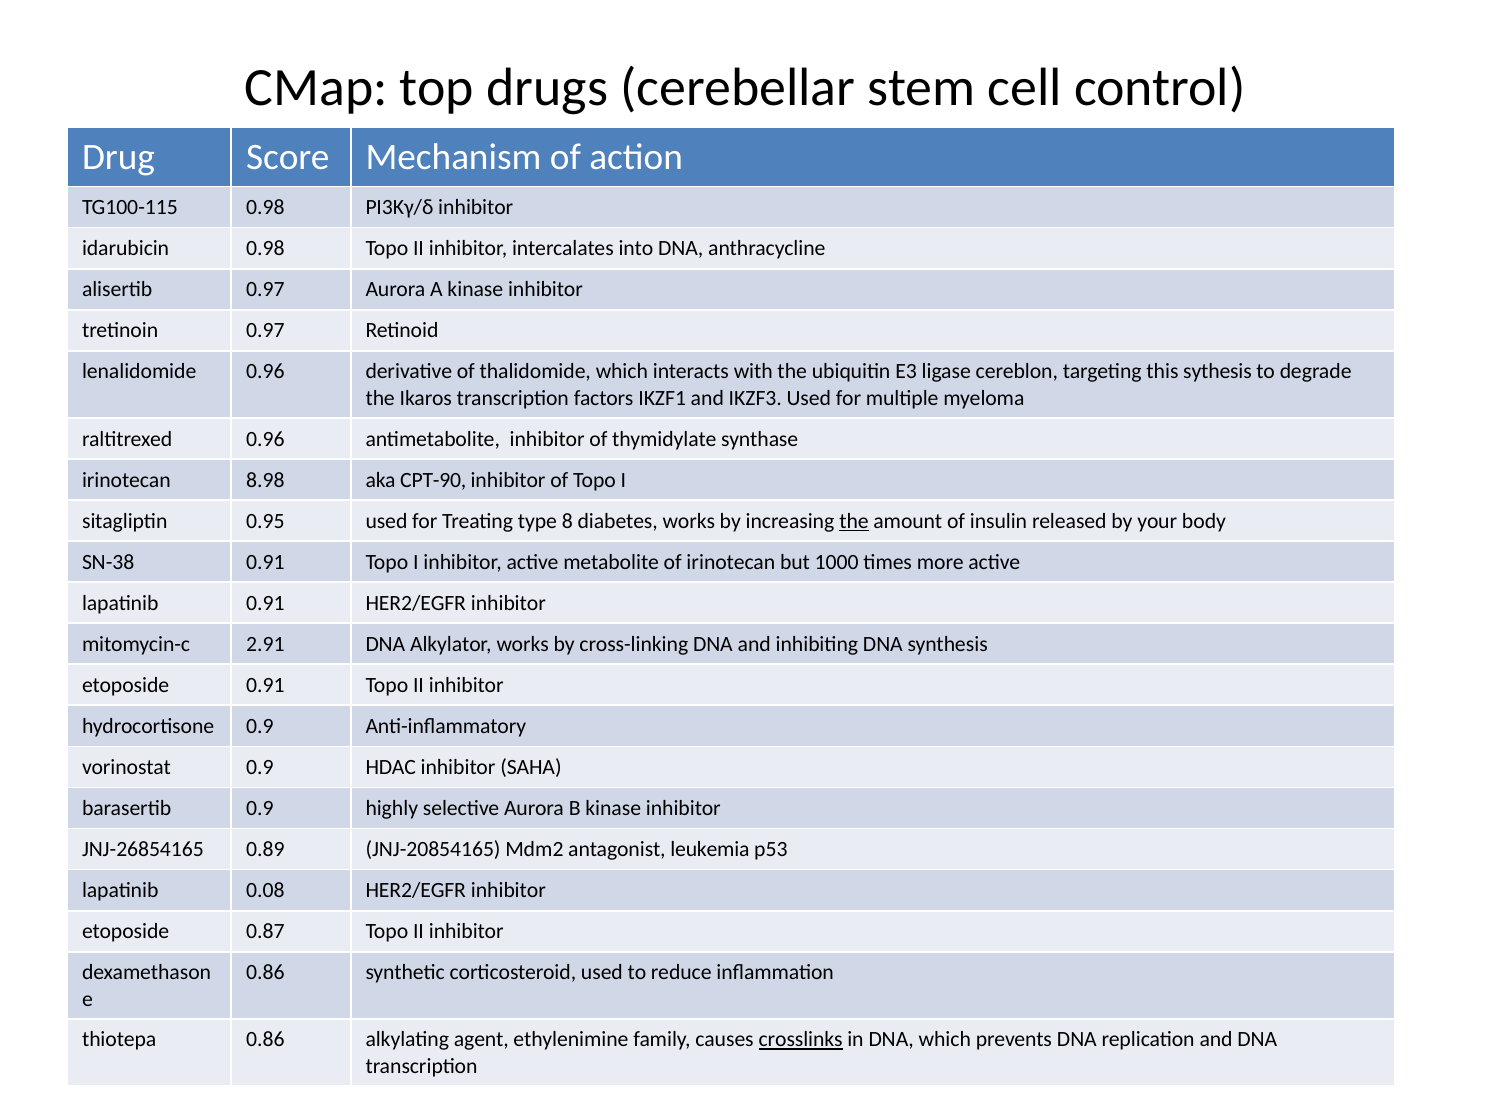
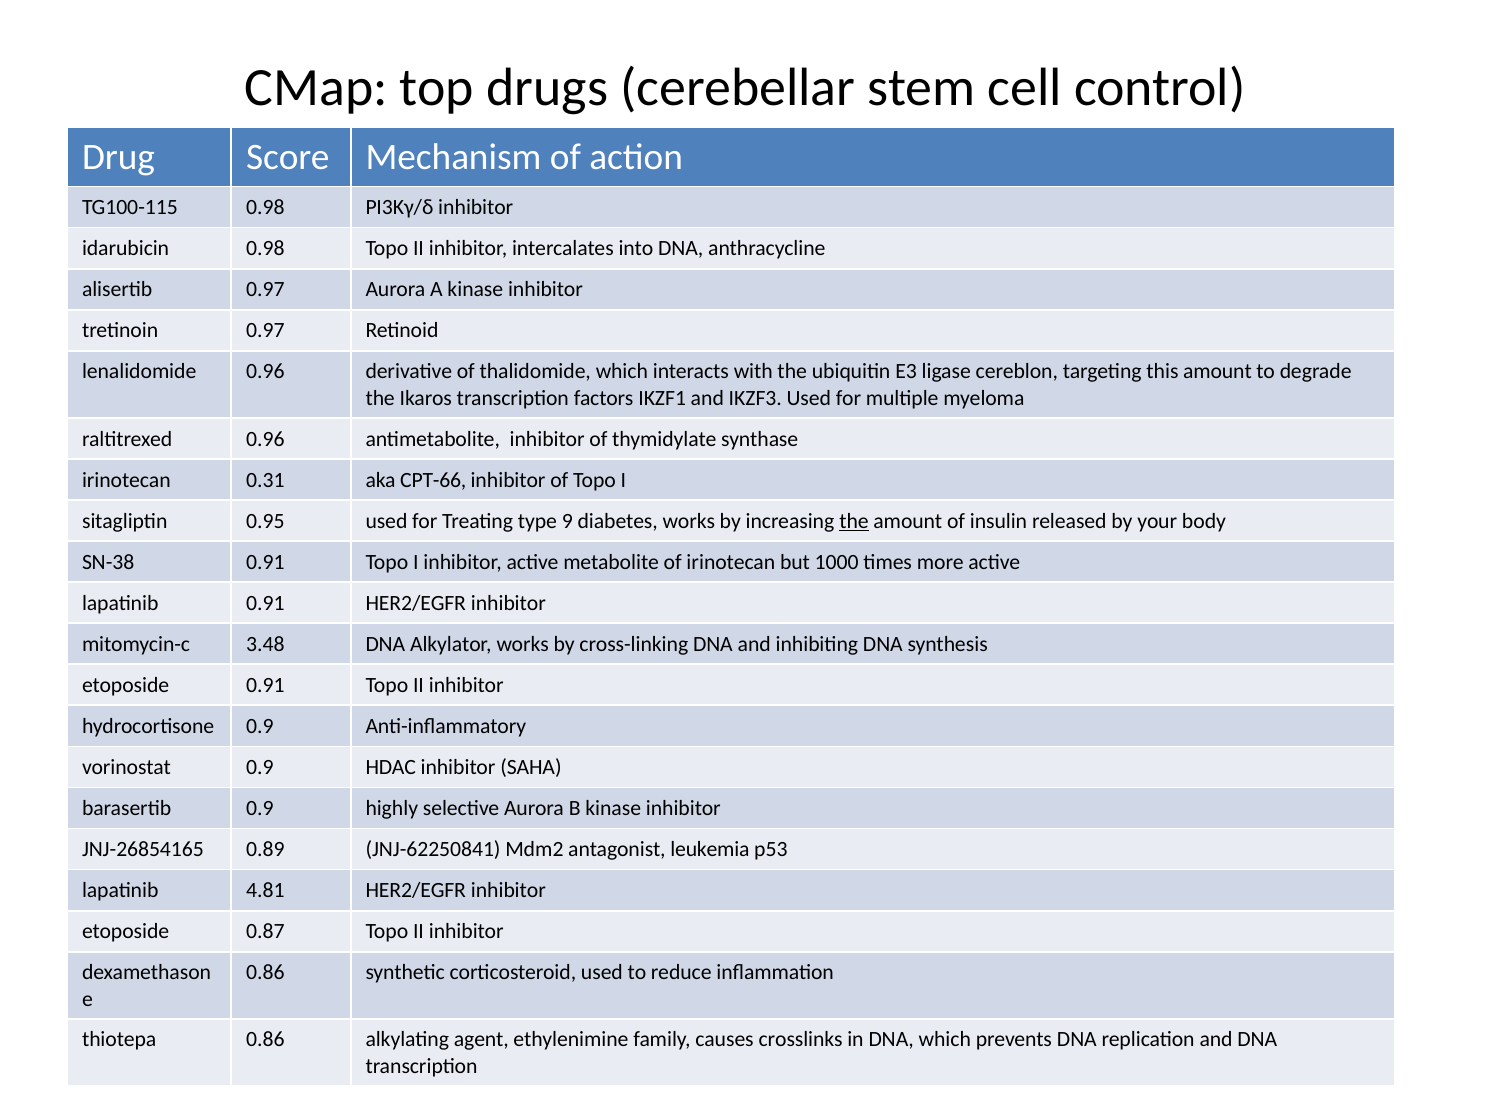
this sythesis: sythesis -> amount (1218, 372)
8.98: 8.98 -> 0.31 (265, 480)
CPT-90: CPT-90 -> CPT-66 (433, 480)
8: 8 -> 9 (567, 521)
2.91: 2.91 -> 3.48 (265, 644)
JNJ-20854165: JNJ-20854165 -> JNJ-62250841 (433, 849)
0.08: 0.08 -> 4.81 (265, 890)
crosslinks underline: present -> none (801, 1040)
